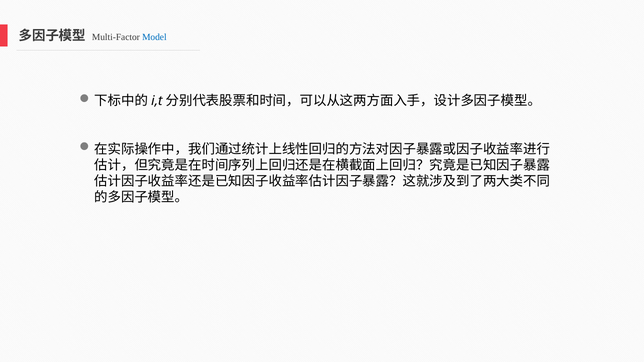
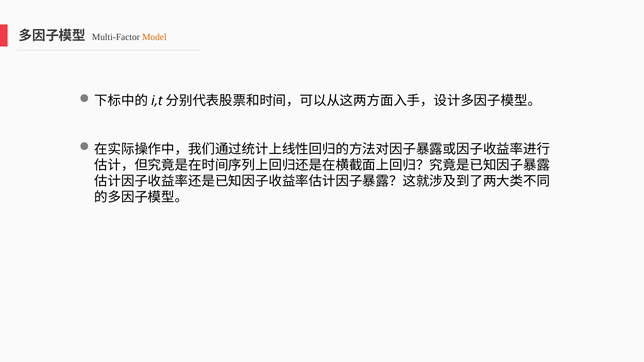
Model colour: blue -> orange (154, 37)
